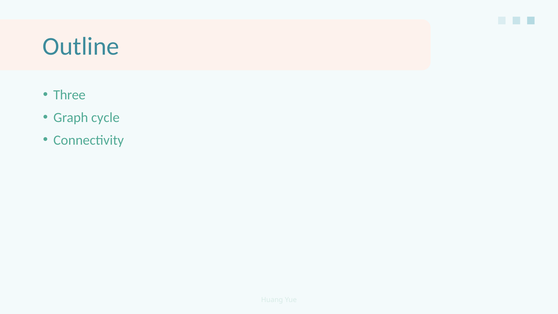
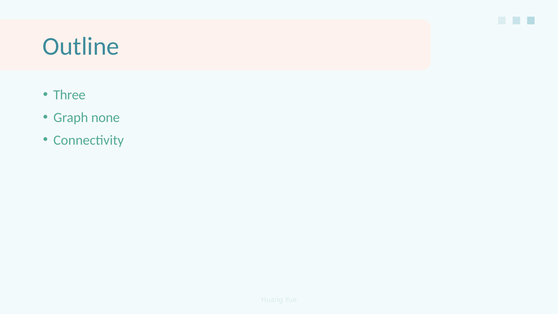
cycle: cycle -> none (106, 118)
